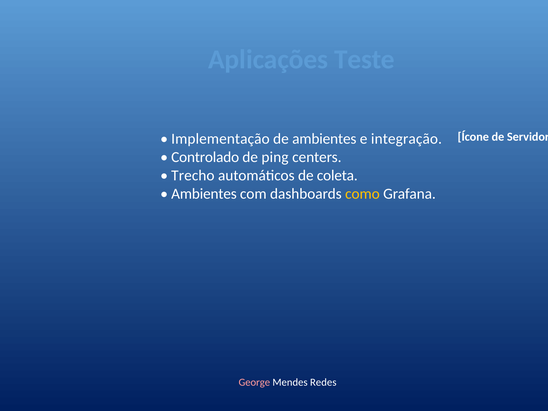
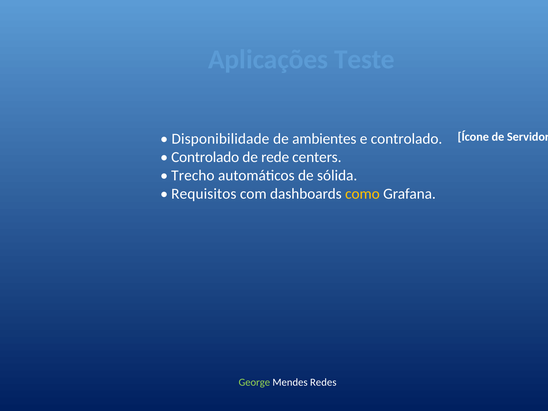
Implementação: Implementação -> Disponibilidade (220, 139)
e integração: integração -> controlado (407, 139)
ping: ping -> rede (275, 157)
coleta: coleta -> sólida (337, 175)
Ambientes: Ambientes -> Requisitos (204, 194)
George colour: pink -> light green (254, 382)
